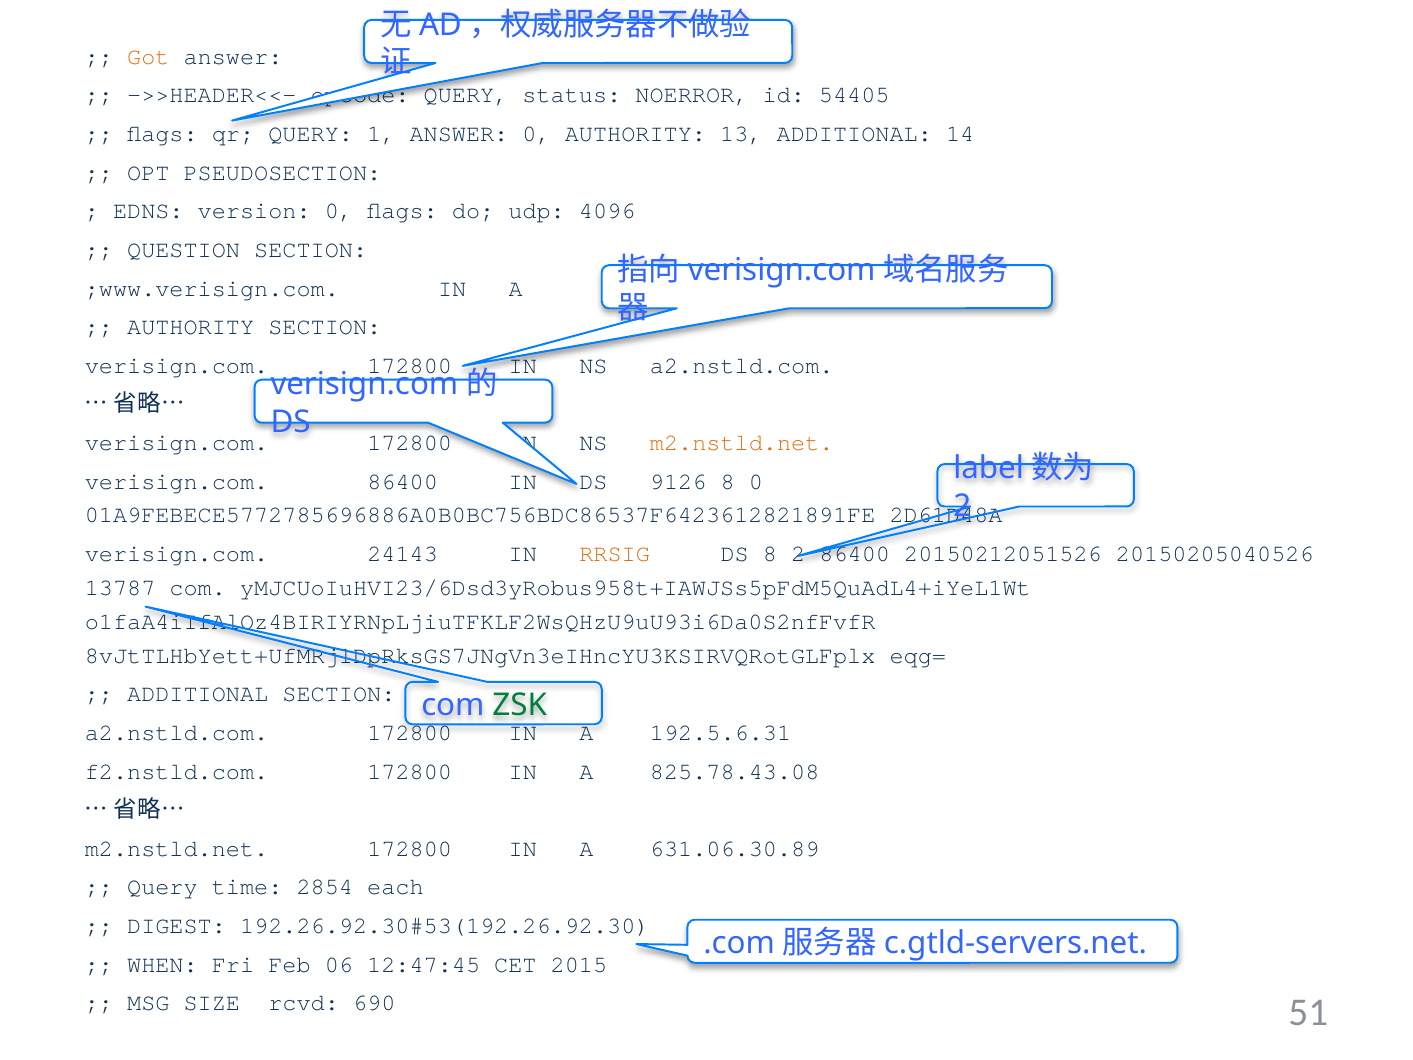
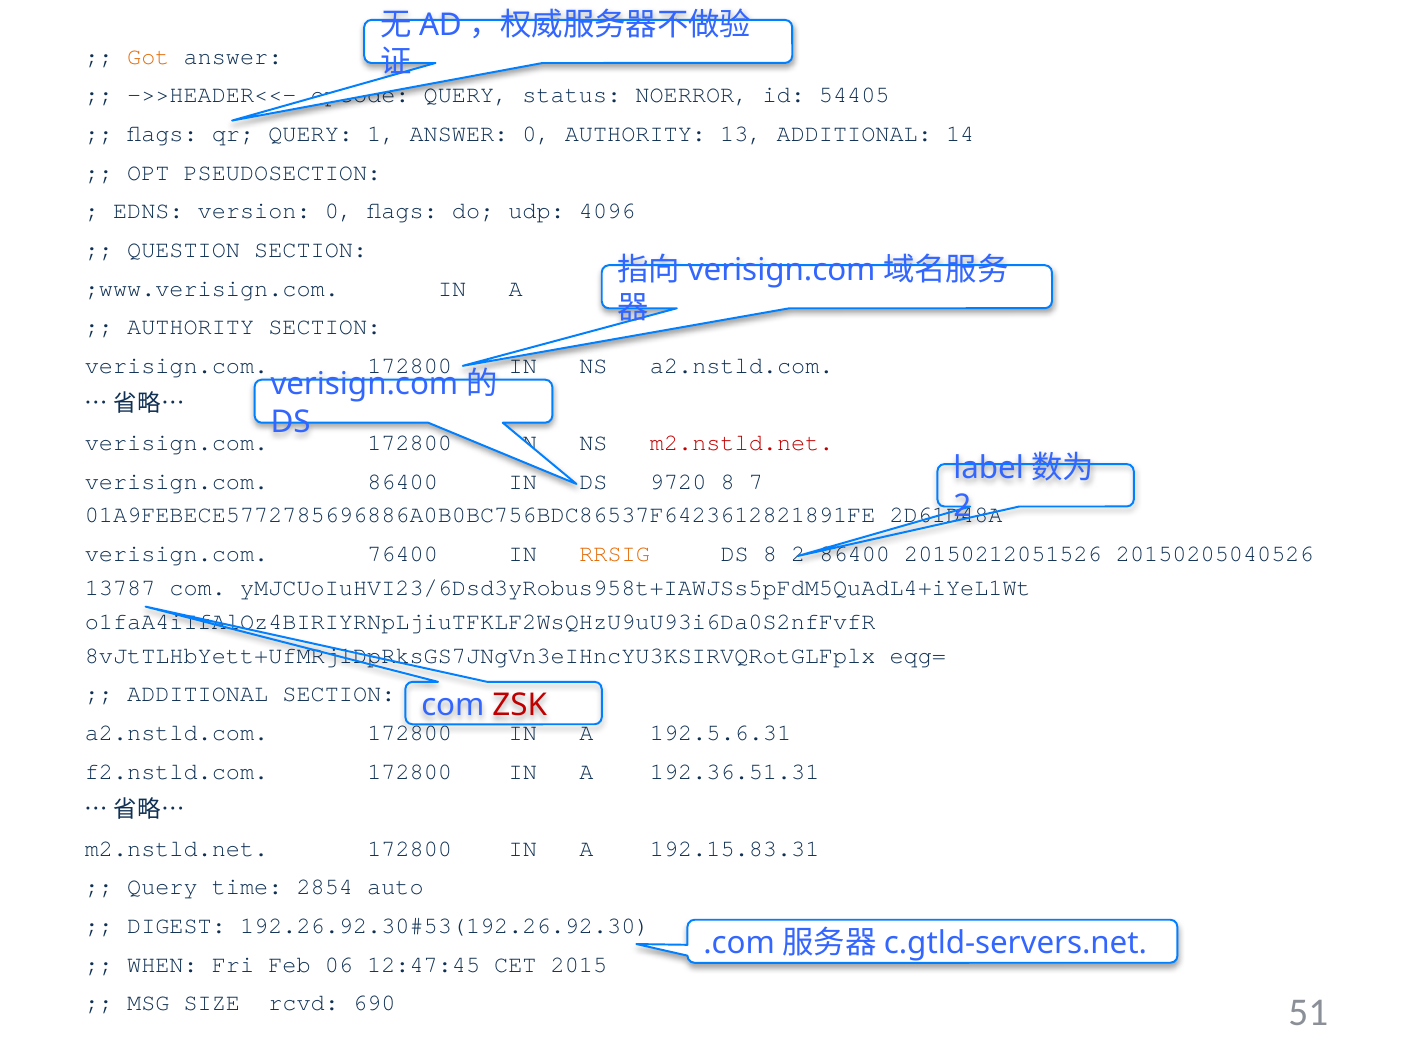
m2.nstld.net colour: orange -> red (742, 443)
9126: 9126 -> 9720 (678, 481)
8 0: 0 -> 7 (756, 481)
24143: 24143 -> 76400 (403, 554)
ZSK colour: green -> red (520, 705)
825.78.43.08: 825.78.43.08 -> 192.36.51.31 (735, 771)
631.06.30.89: 631.06.30.89 -> 192.15.83.31 (735, 848)
each: each -> auto (395, 887)
